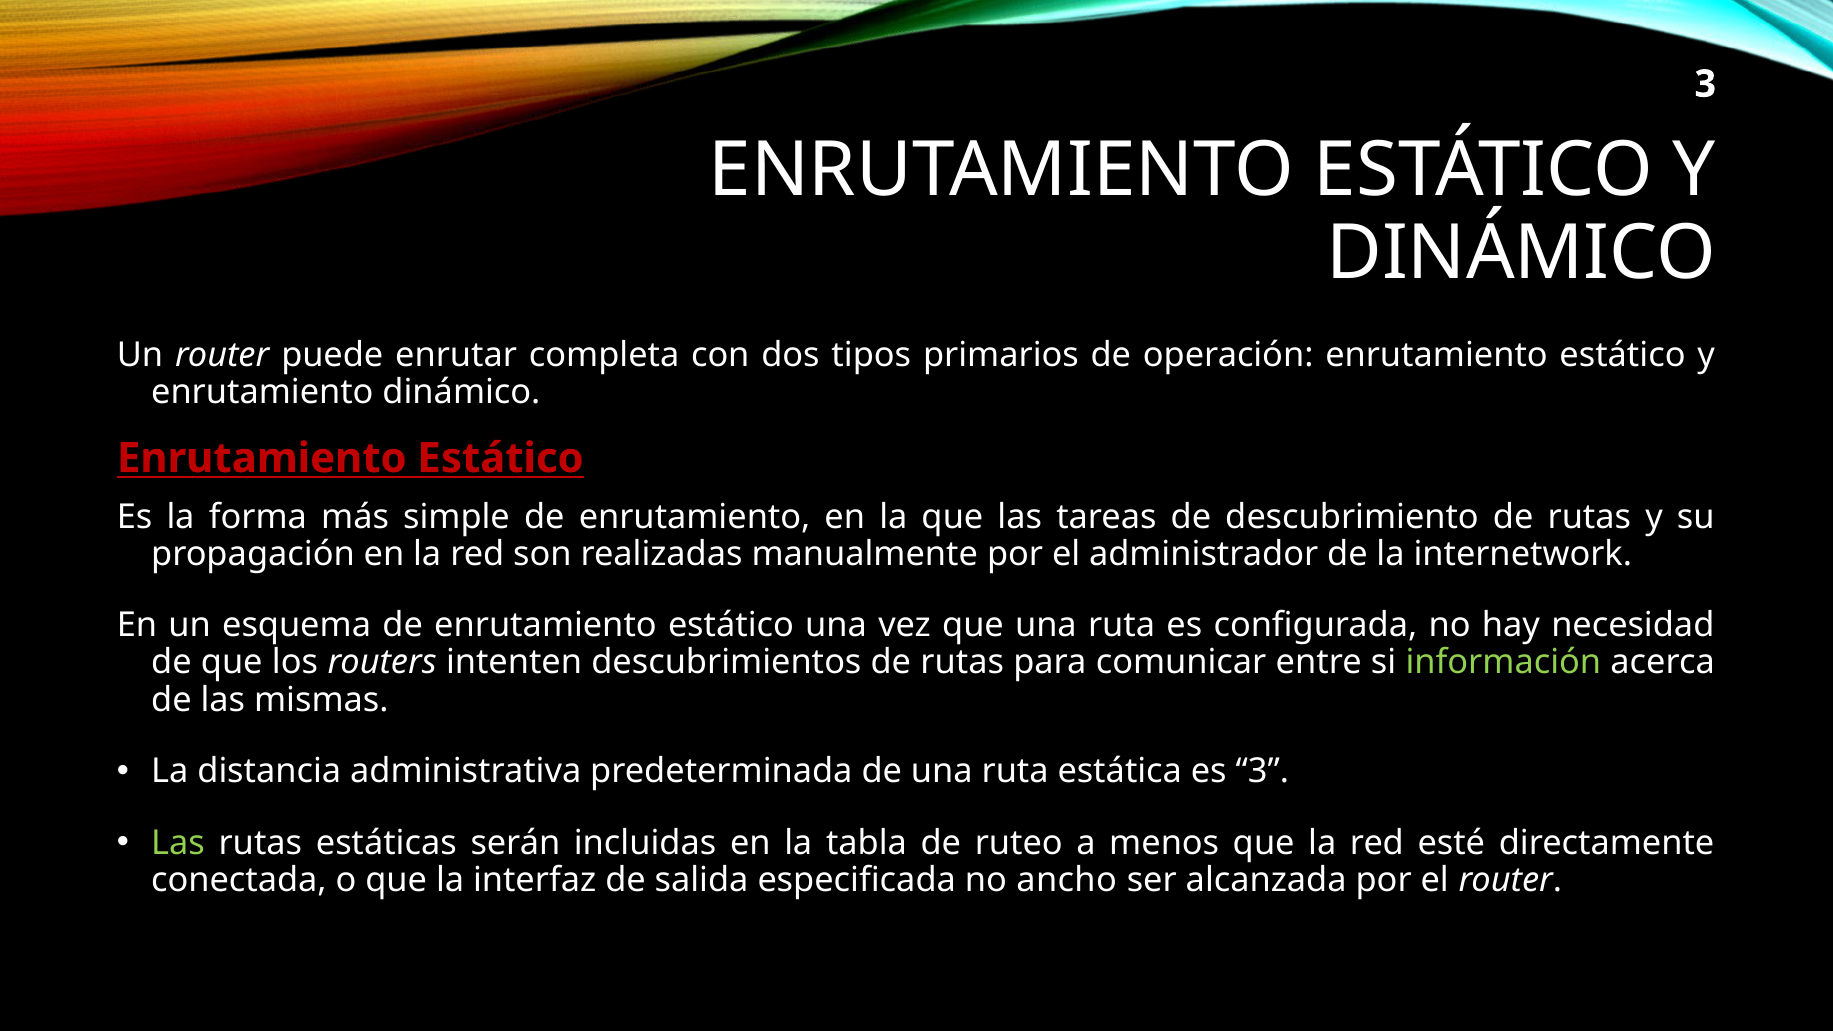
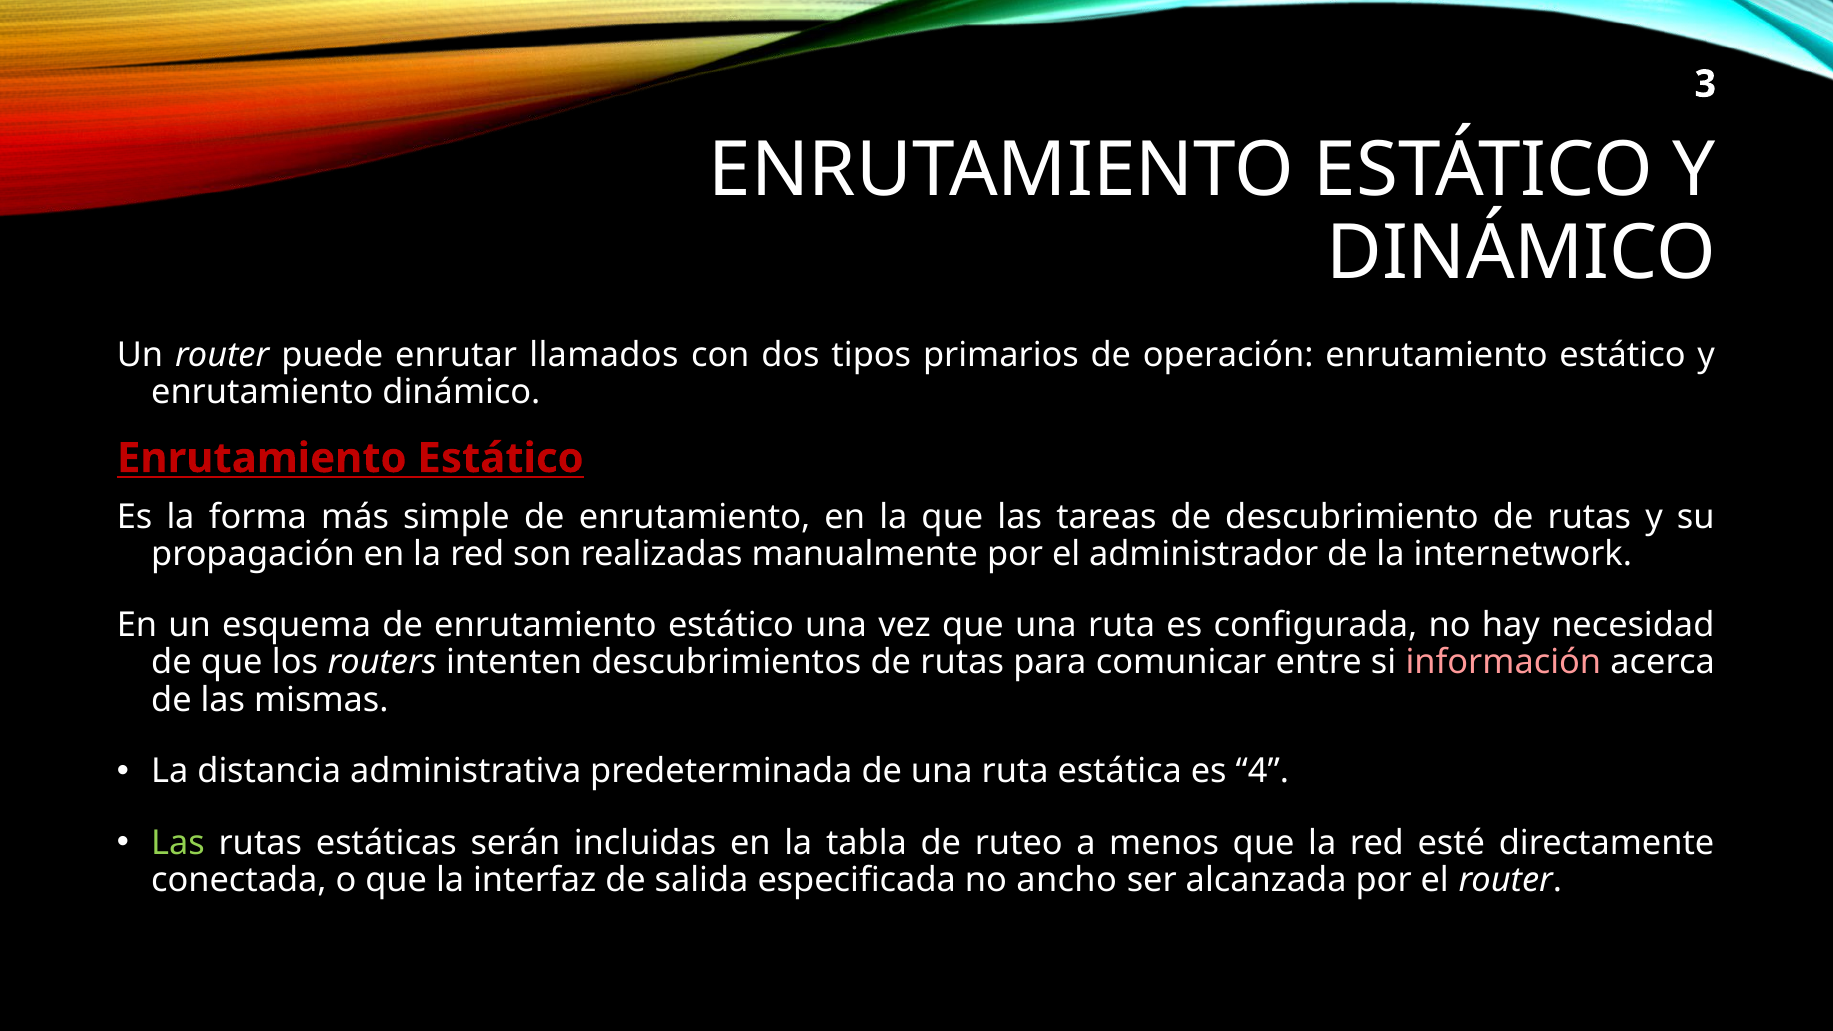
completa: completa -> llamados (604, 355)
información colour: light green -> pink (1503, 663)
es 3: 3 -> 4 (1262, 771)
